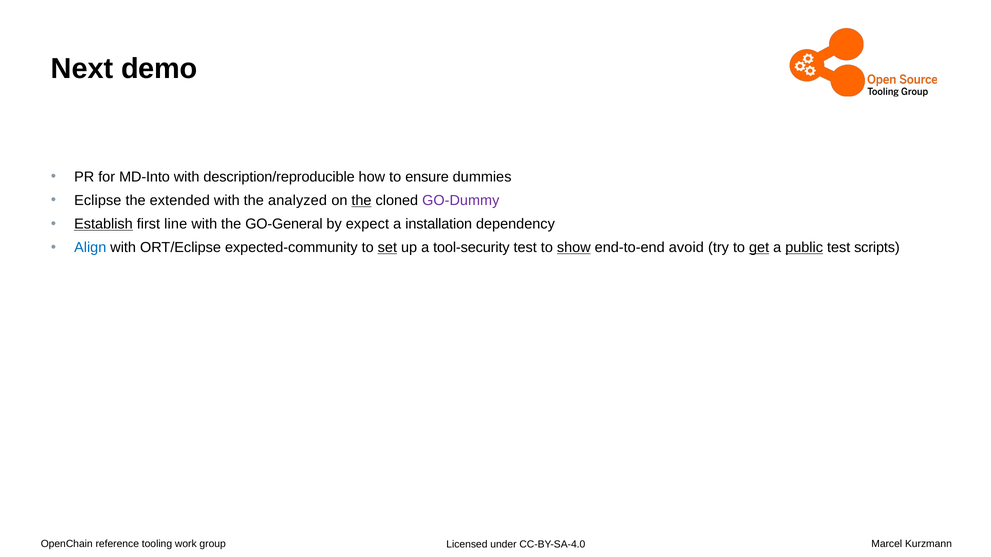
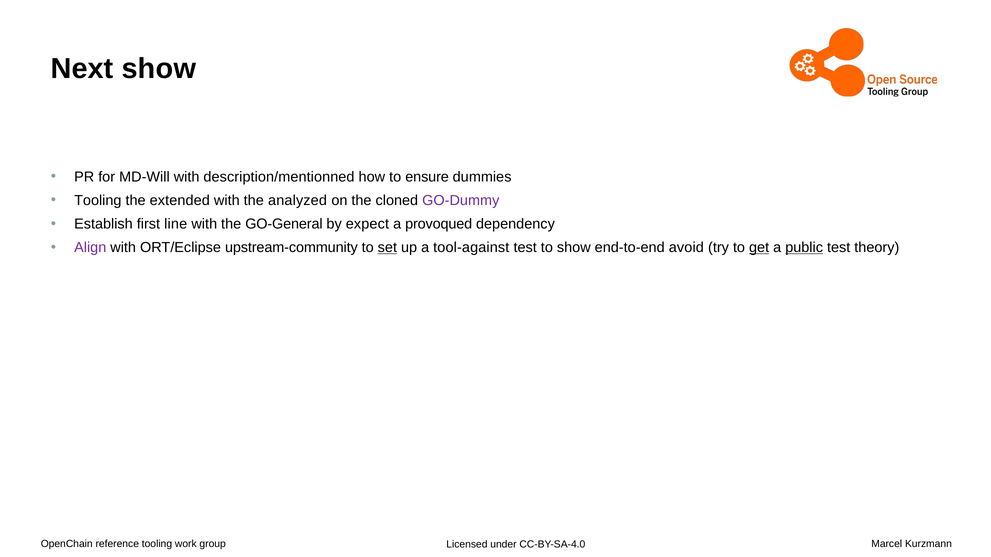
Next demo: demo -> show (159, 69)
MD-Into: MD-Into -> MD-Will (144, 177)
description/reproducible: description/reproducible -> description/mentionned (279, 177)
Eclipse: Eclipse -> Tooling (98, 201)
the underline: present -> none (361, 201)
Establish underline: present -> none (103, 224)
installation: installation -> provoqued (439, 224)
Align colour: blue -> purple (90, 248)
expected-community: expected-community -> upstream-community (291, 248)
tool-security: tool-security -> tool-against (471, 248)
show underline: present -> none (574, 248)
scripts: scripts -> theory (877, 248)
